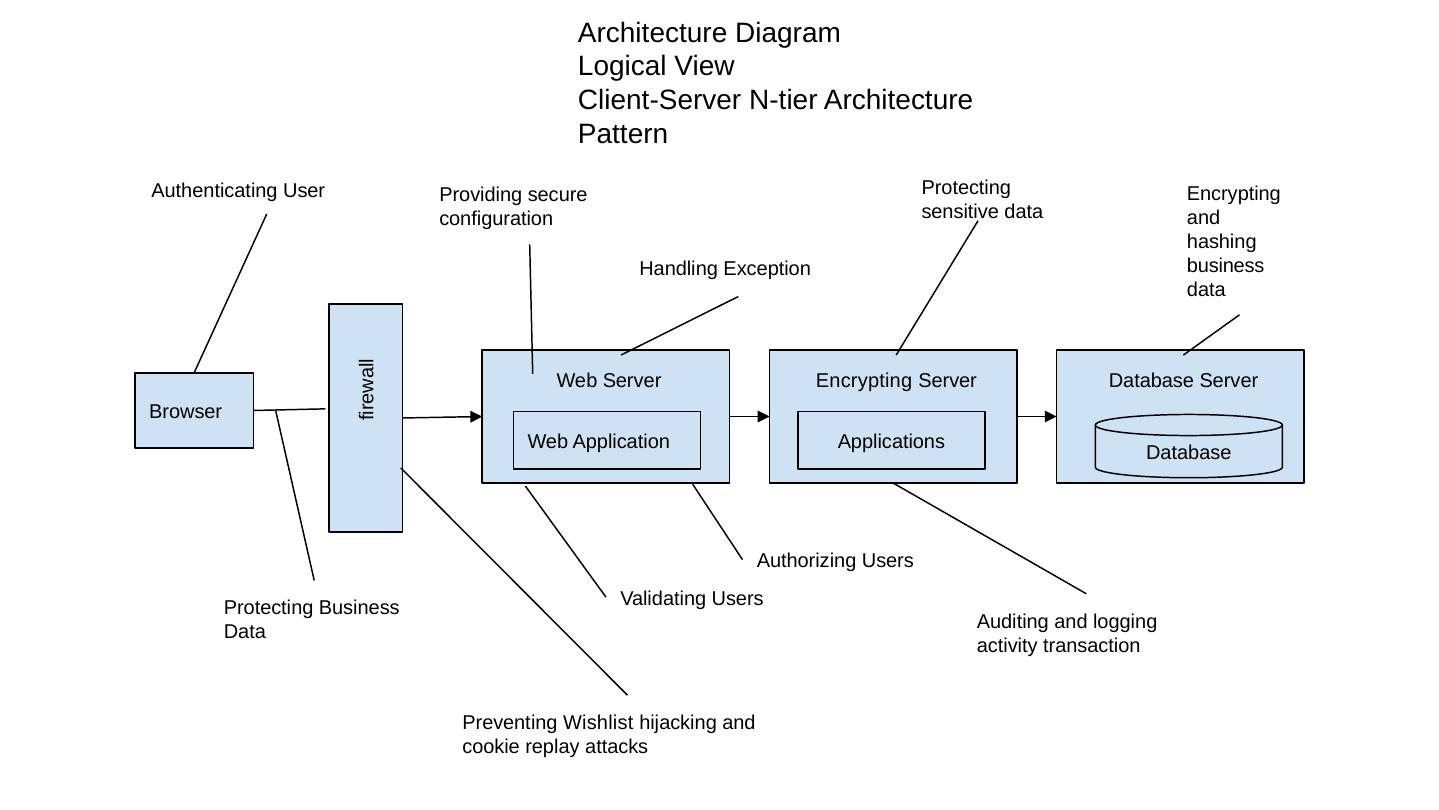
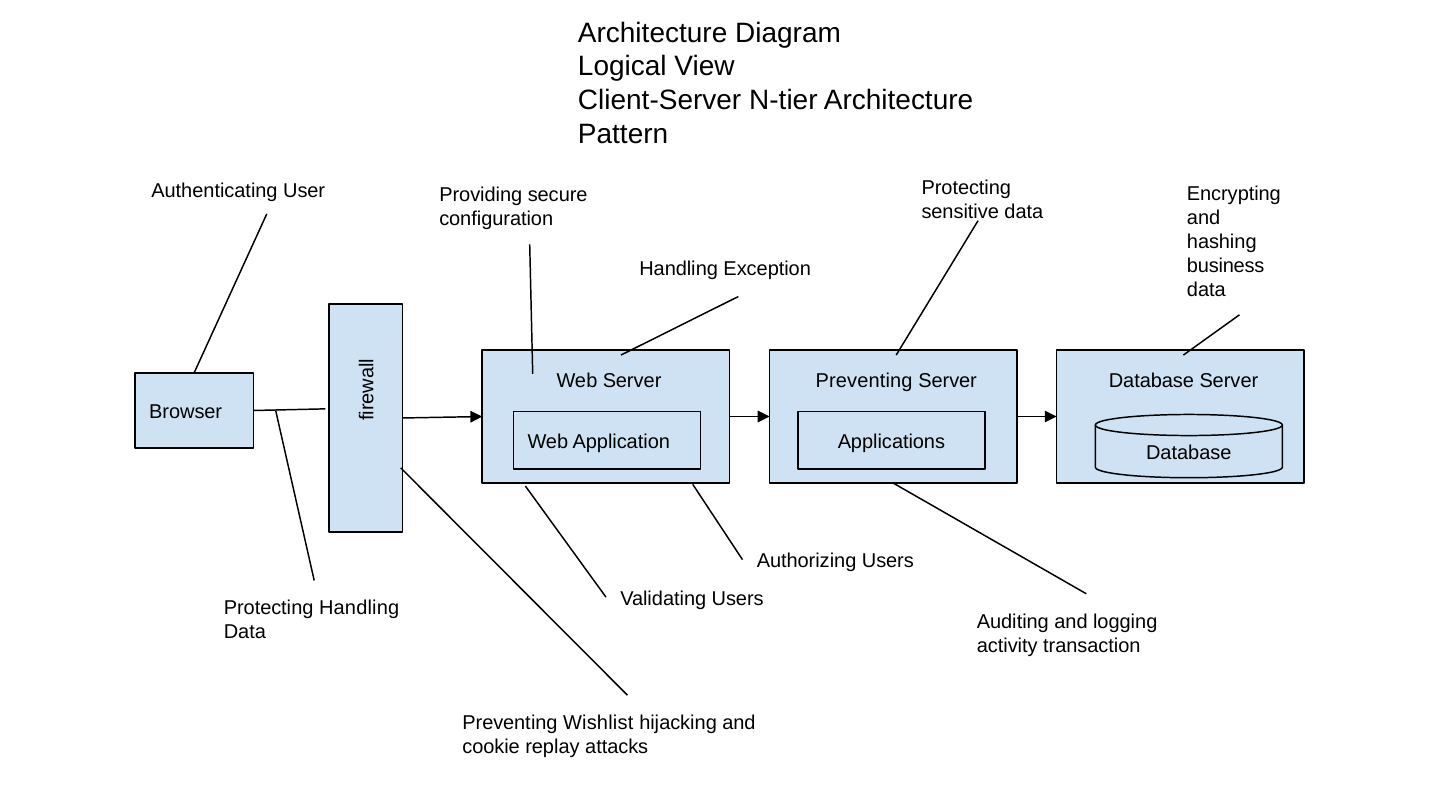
Encrypting: Encrypting -> Preventing (864, 380)
Protecting Business: Business -> Handling (359, 608)
